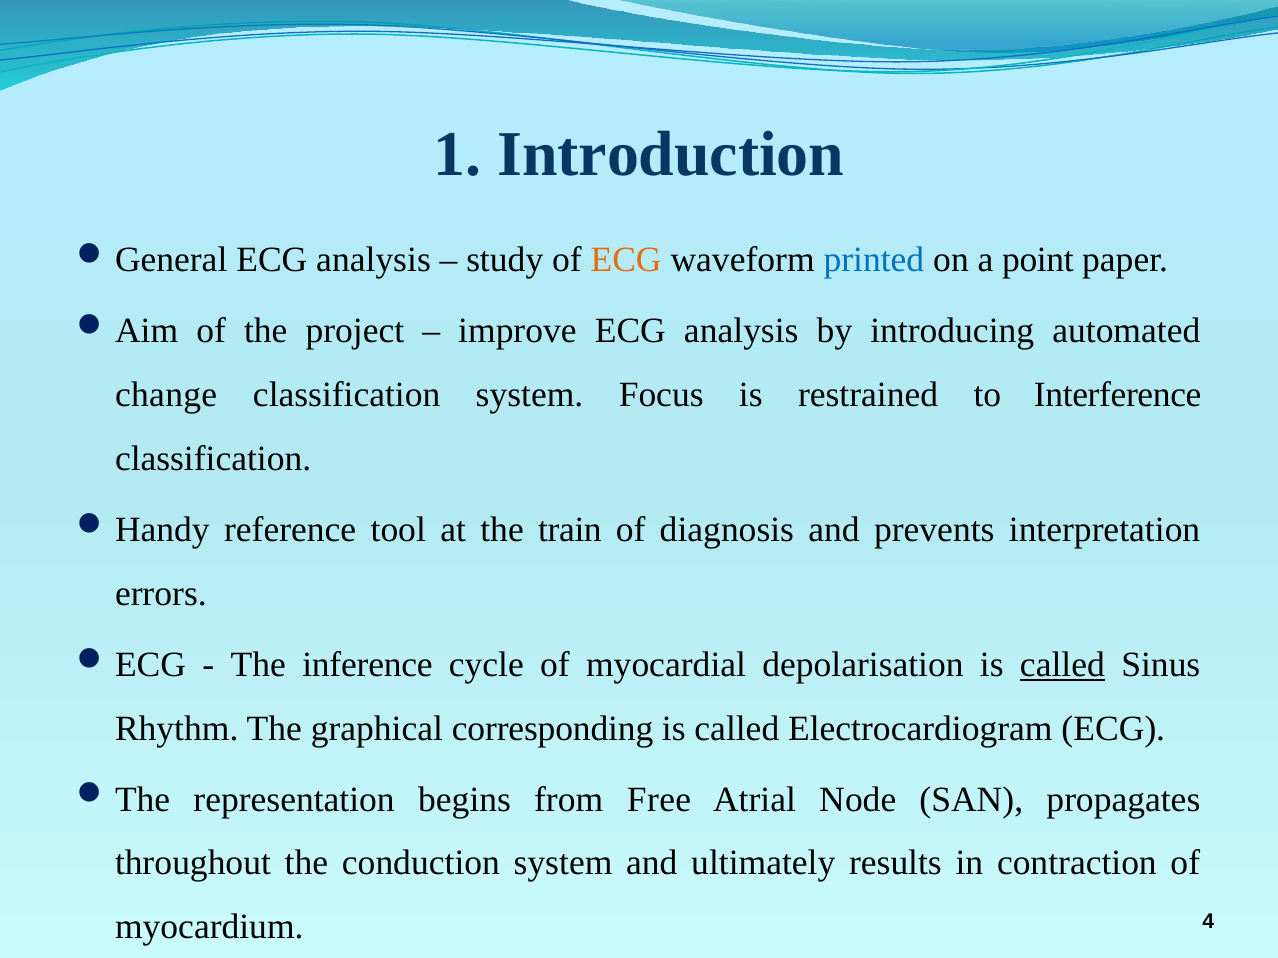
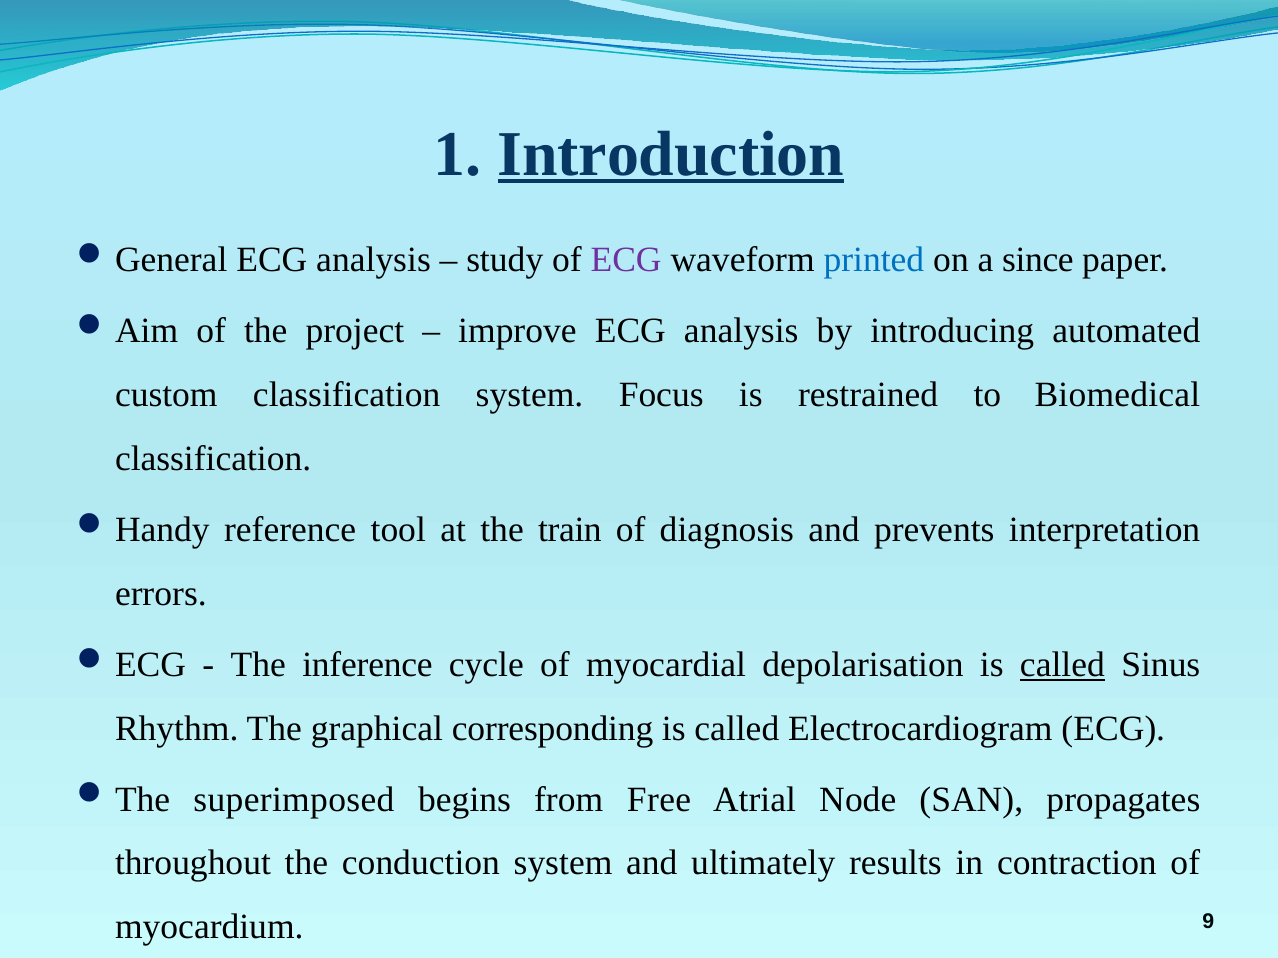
Introduction underline: none -> present (671, 154)
ECG colour: orange -> purple (626, 260)
point: point -> since (1038, 260)
change: change -> custom (166, 395)
Interference: Interference -> Biomedical (1117, 395)
representation: representation -> superimposed (294, 800)
4: 4 -> 9 (1208, 922)
